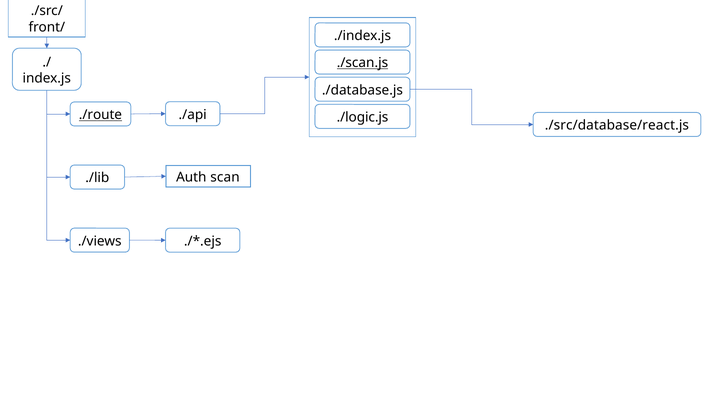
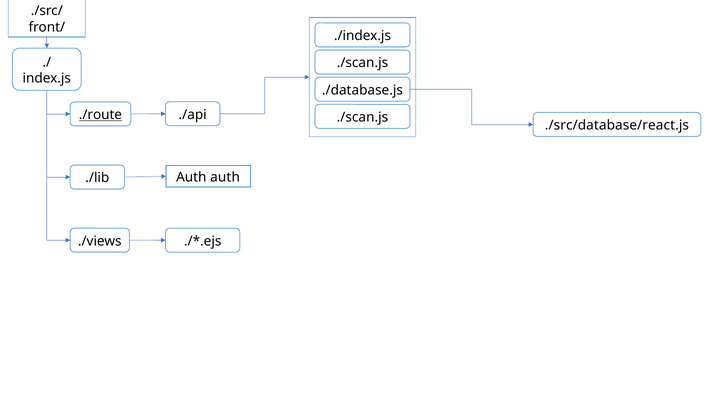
./scan.js underline: present -> none (362, 63)
./logic.js: ./logic.js -> ./scan.js (362, 117)
Auth scan: scan -> auth (225, 177)
